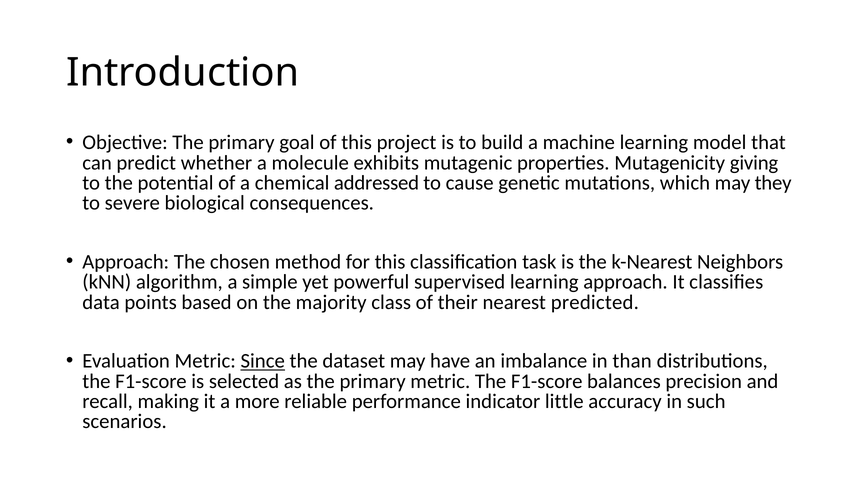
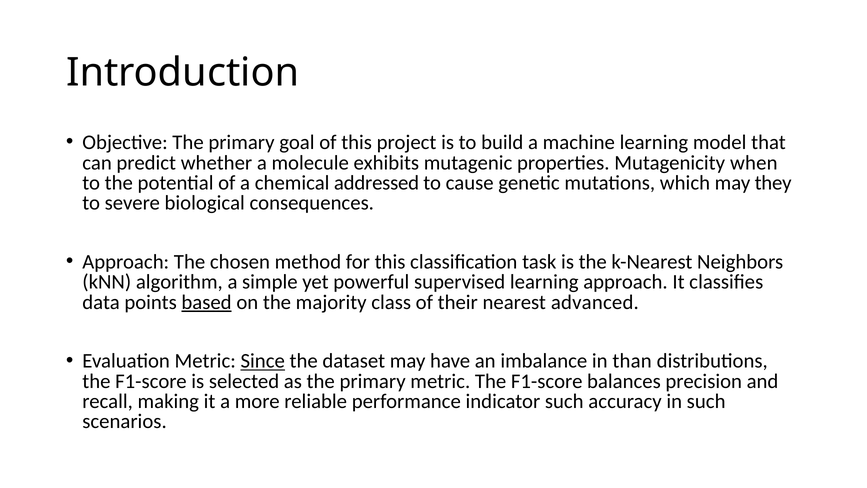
giving: giving -> when (754, 163)
based underline: none -> present (207, 302)
predicted: predicted -> advanced (595, 302)
indicator little: little -> such (564, 401)
